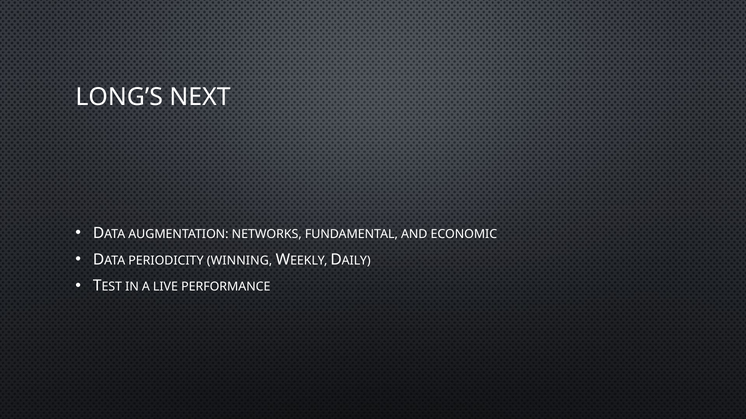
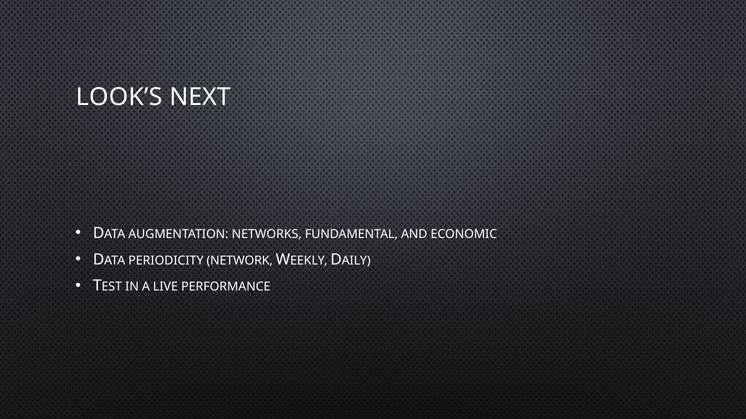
LONG’S: LONG’S -> LOOK’S (119, 97)
WINNING: WINNING -> NETWORK (240, 261)
